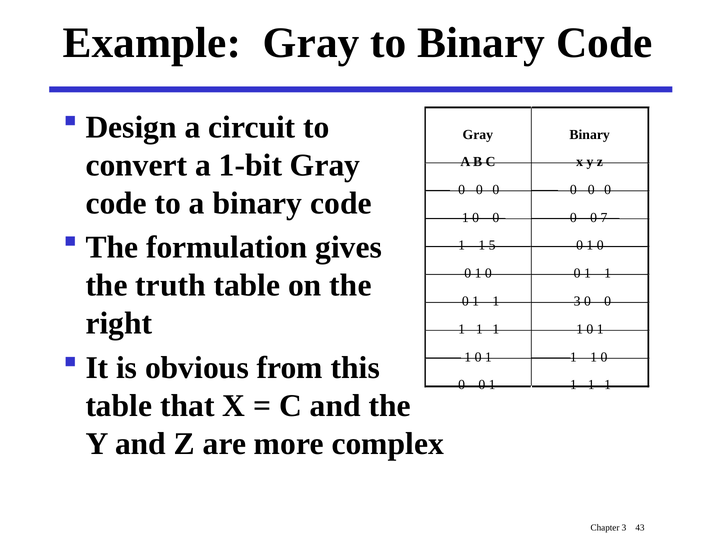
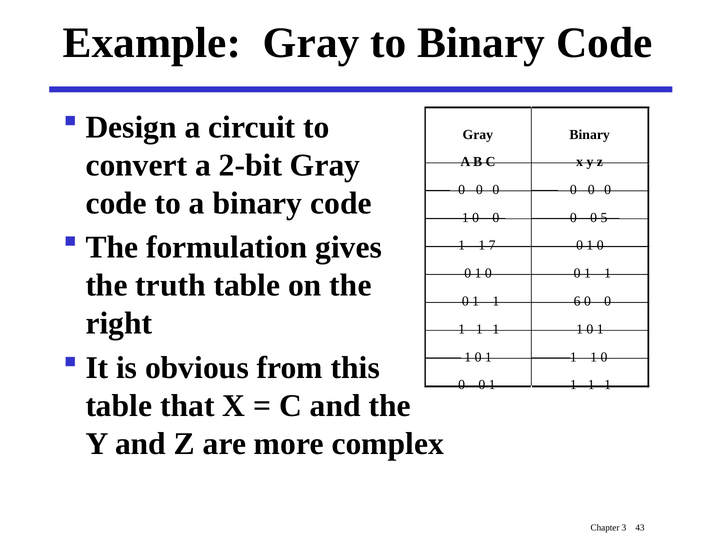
1-bit: 1-bit -> 2-bit (250, 165)
7: 7 -> 5 (604, 217)
5: 5 -> 7 (492, 245)
1 3: 3 -> 6 (577, 301)
